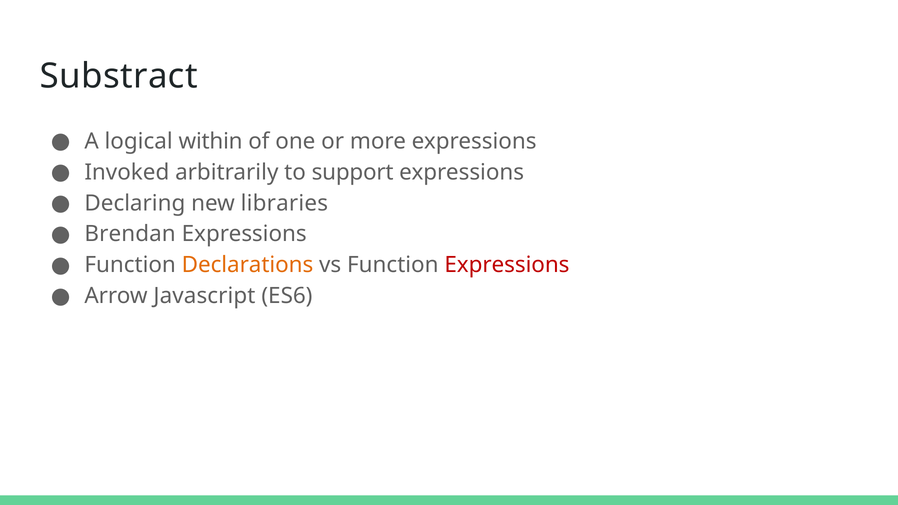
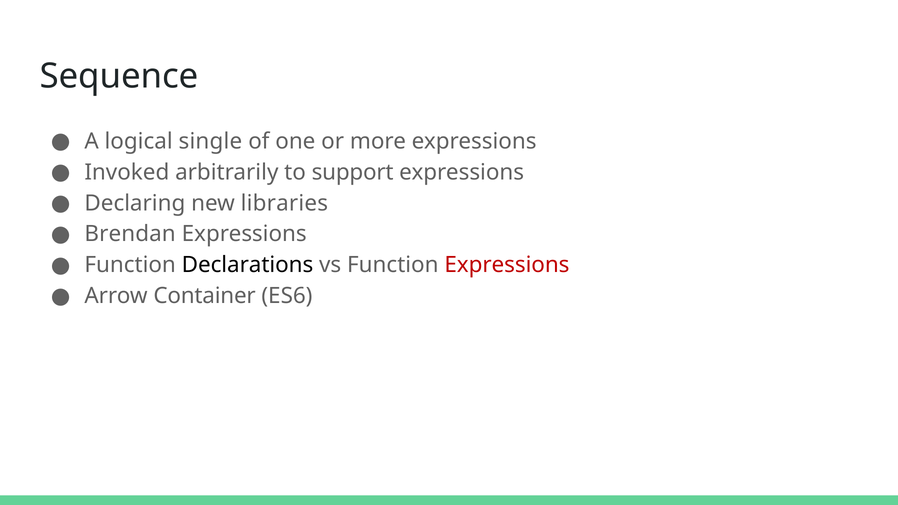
Substract: Substract -> Sequence (119, 76)
within: within -> single (210, 141)
Declarations colour: orange -> black (247, 265)
Javascript: Javascript -> Container (205, 296)
